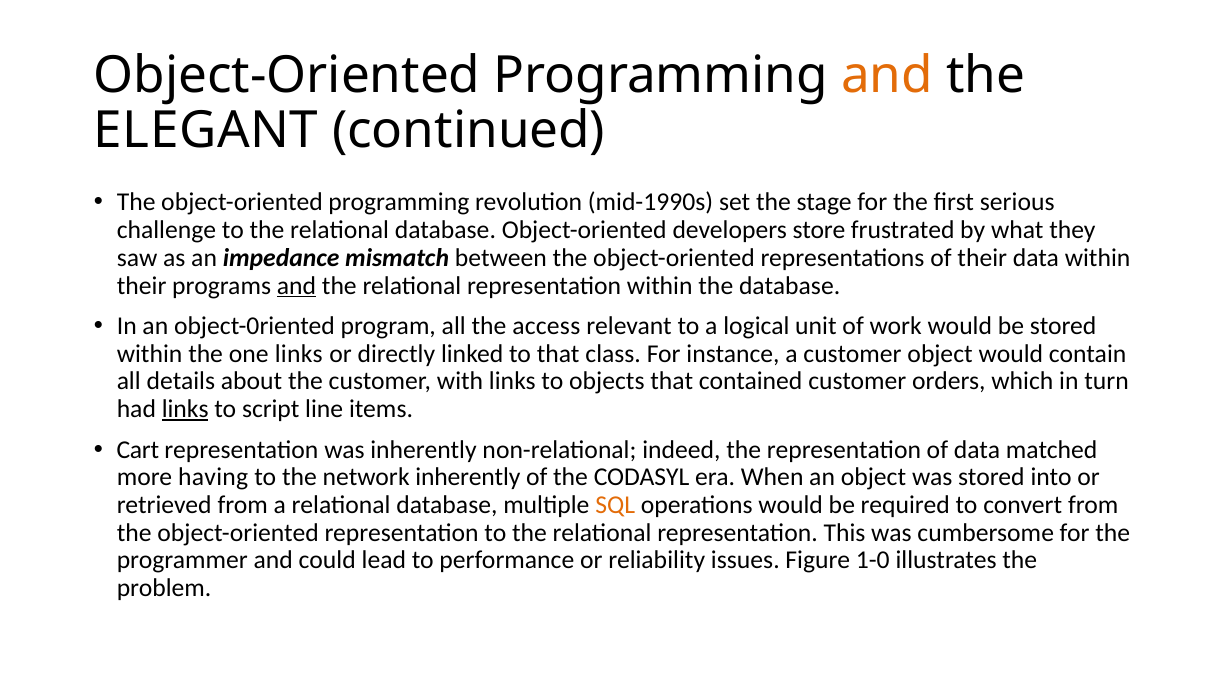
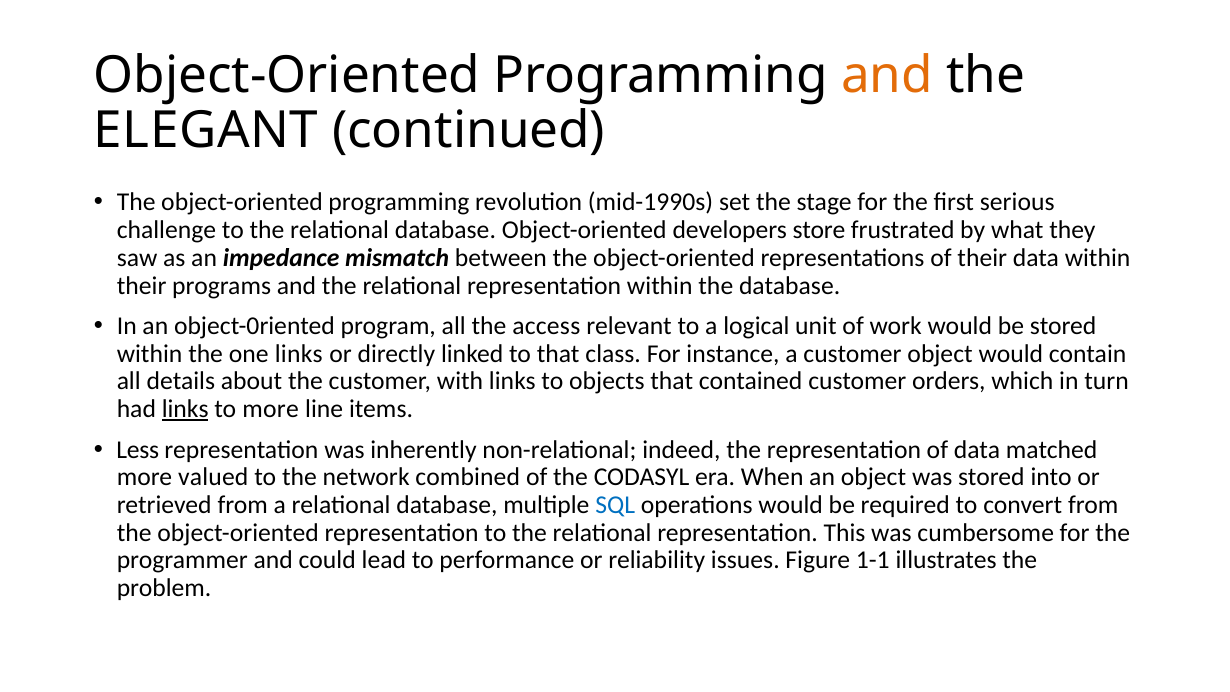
and underline: present -> none (297, 286)
to script: script -> more (271, 409)
Cart: Cart -> Less (138, 450)
having: having -> valued (213, 477)
network inherently: inherently -> combined (468, 477)
SQL colour: orange -> blue (615, 505)
1-0: 1-0 -> 1-1 (873, 560)
